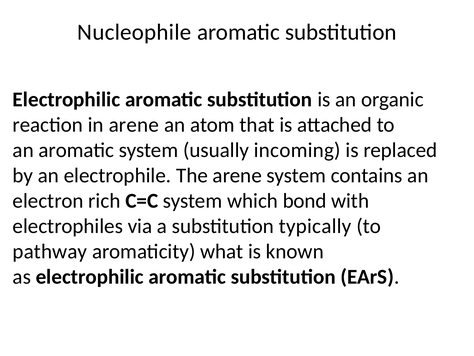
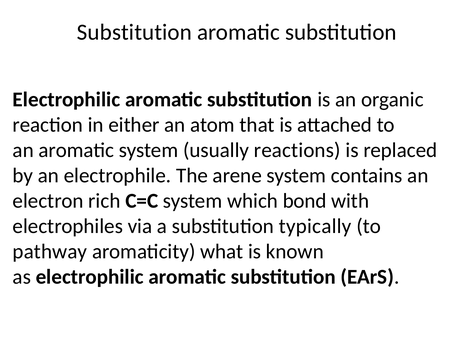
Nucleophile: Nucleophile -> Substitution (134, 32)
in arene: arene -> either (134, 125)
incoming: incoming -> reactions (297, 150)
